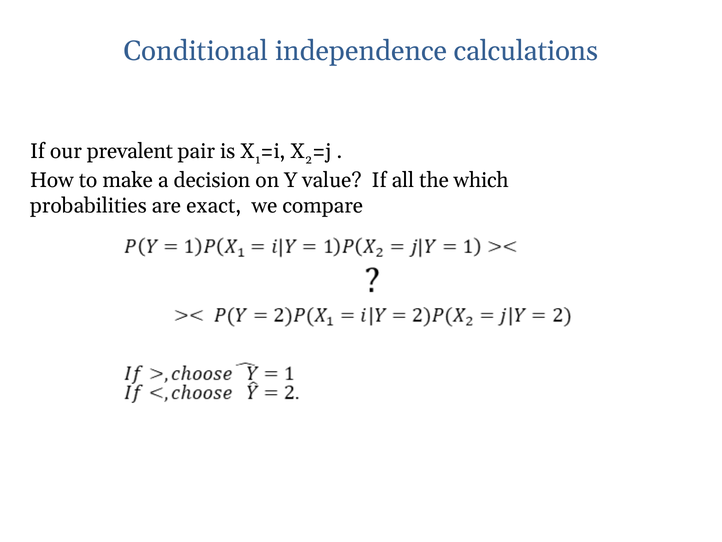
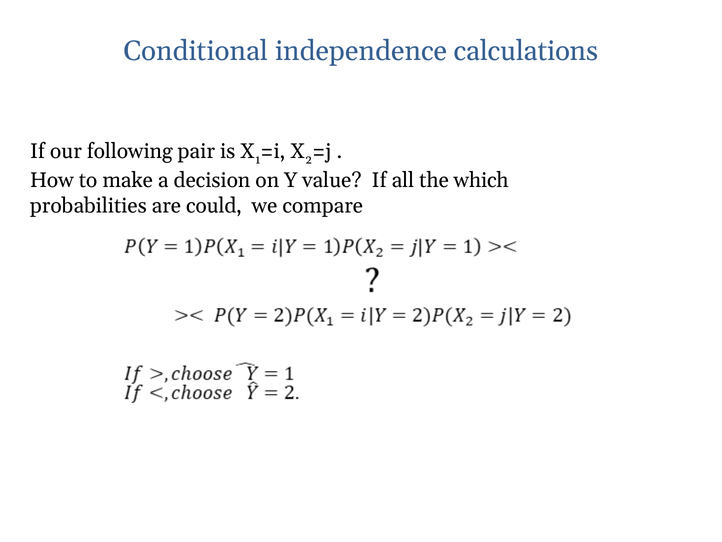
prevalent: prevalent -> following (130, 152)
exact: exact -> could (214, 206)
